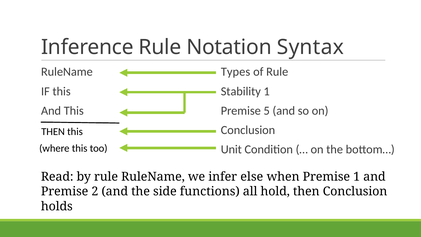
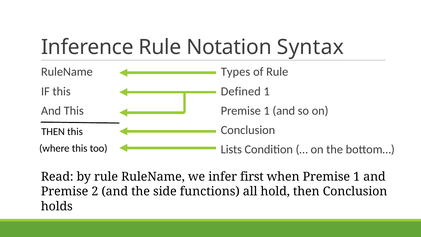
Stability: Stability -> Defined (241, 91)
5: 5 -> 1 (267, 111)
Unit: Unit -> Lists (231, 149)
else: else -> first (252, 177)
